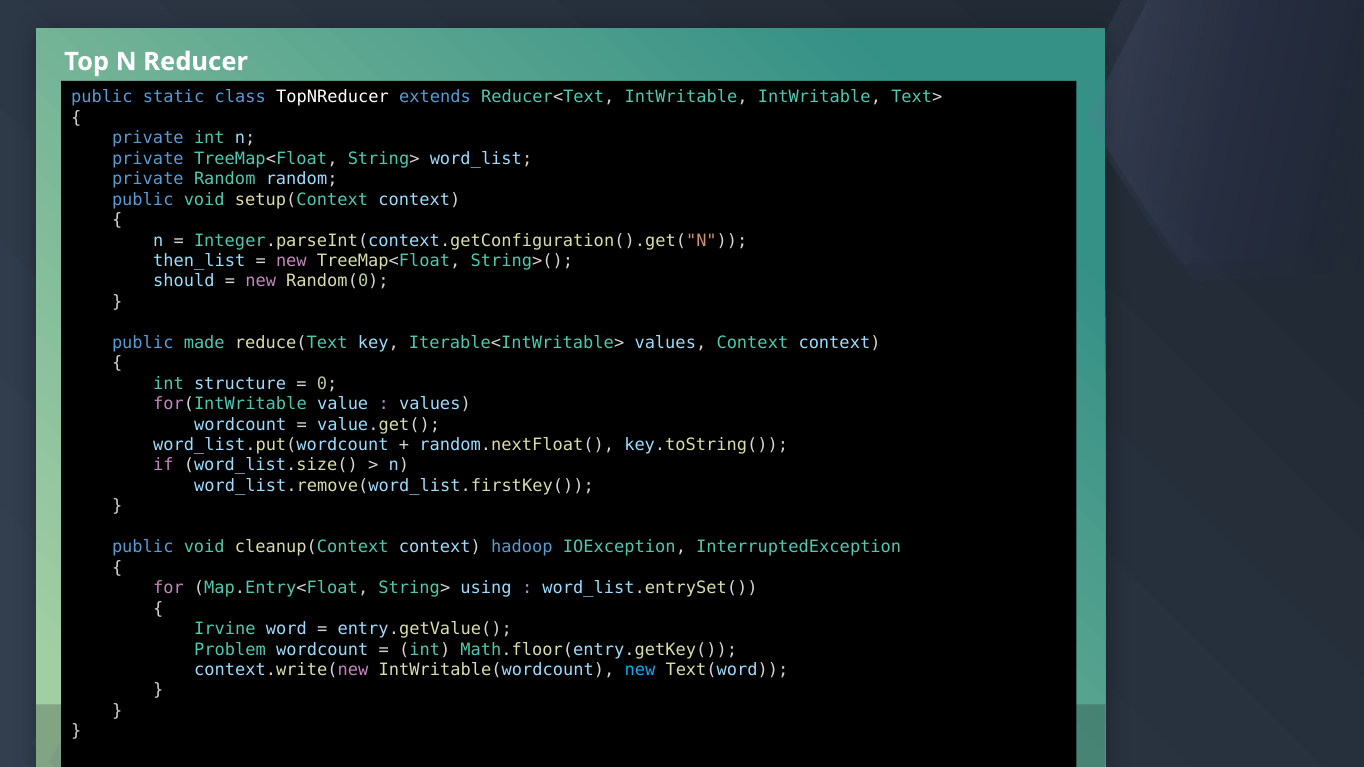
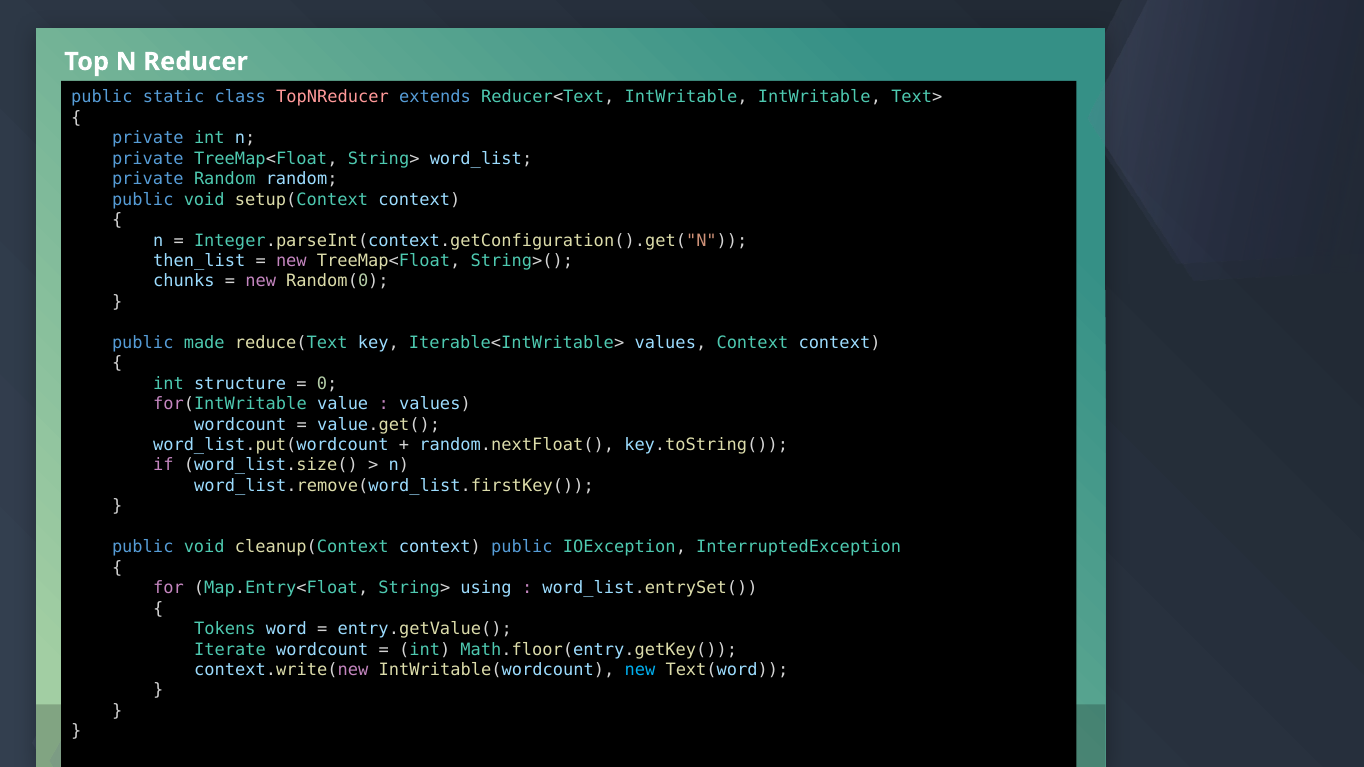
TopNReducer colour: white -> pink (333, 97)
should: should -> chunks (184, 281)
context hadoop: hadoop -> public (522, 547)
Irvine: Irvine -> Tokens (225, 629)
Problem: Problem -> Iterate (230, 650)
